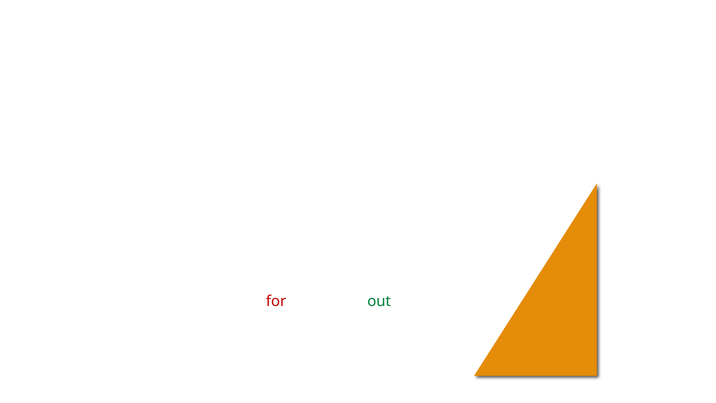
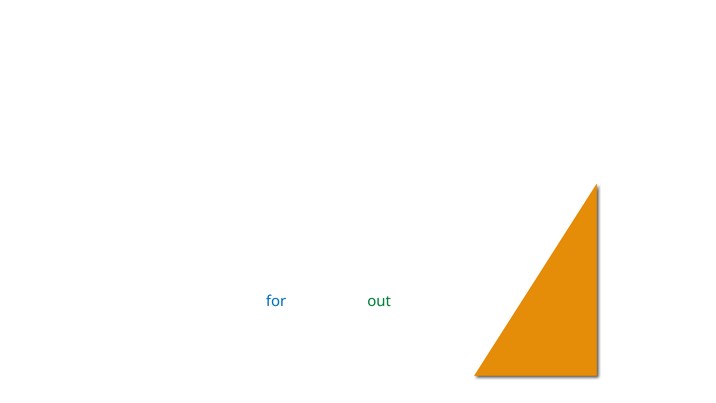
for colour: red -> blue (276, 301)
